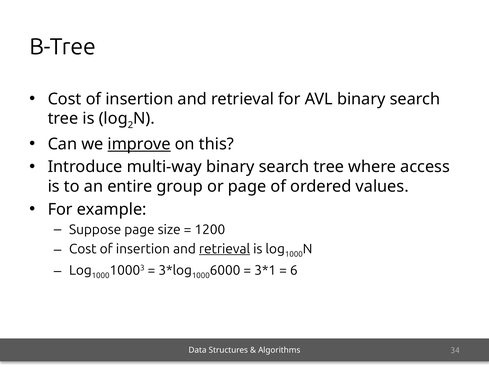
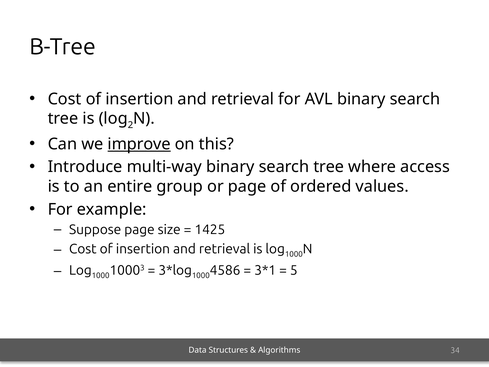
1200: 1200 -> 1425 (210, 230)
retrieval underline: present -> none (225, 249)
6000: 6000 -> 4586 (225, 270)
6: 6 -> 5 (294, 270)
